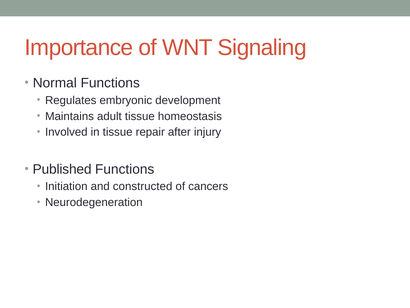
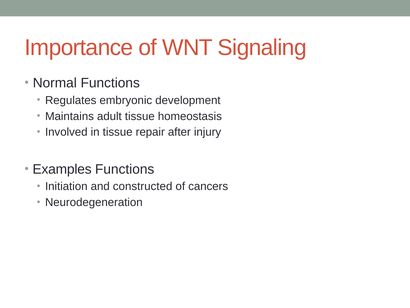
Published: Published -> Examples (62, 169)
